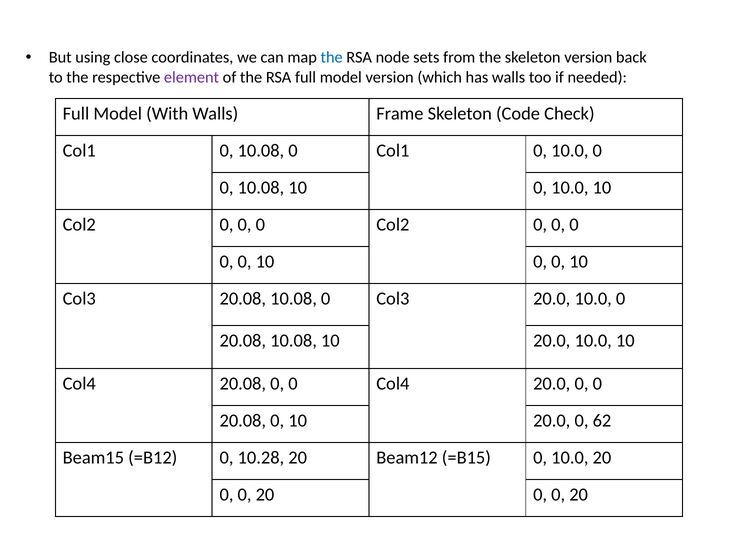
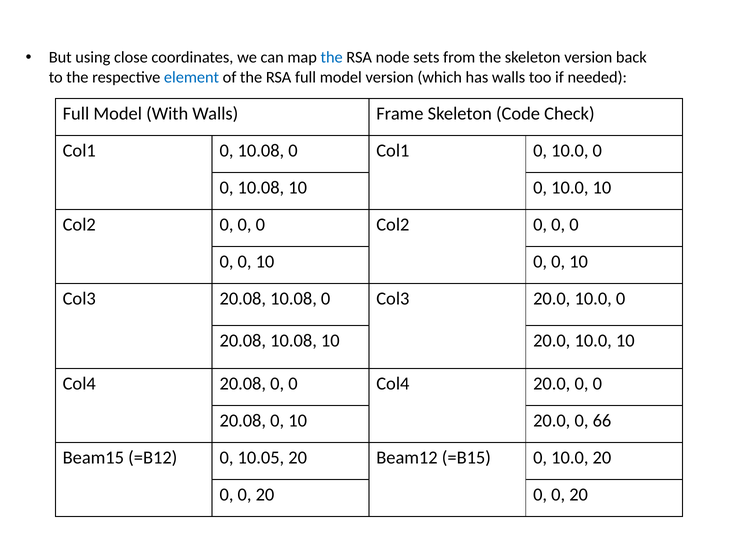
element colour: purple -> blue (192, 77)
62: 62 -> 66 (602, 421)
10.28: 10.28 -> 10.05 (261, 458)
